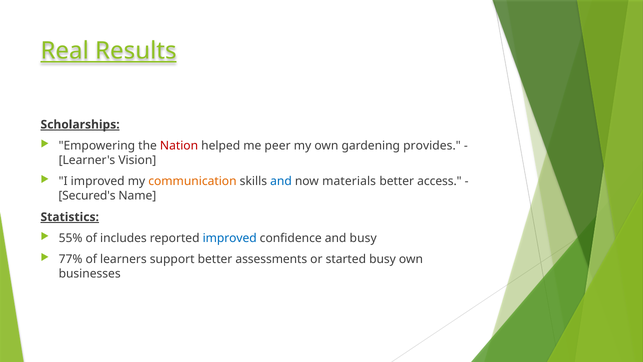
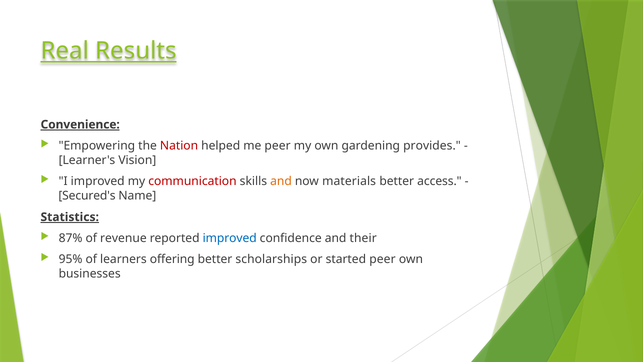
Scholarships: Scholarships -> Convenience (80, 124)
communication colour: orange -> red (192, 181)
and colour: blue -> orange (281, 181)
55%: 55% -> 87% (71, 238)
includes: includes -> revenue (123, 238)
and busy: busy -> their (363, 238)
77%: 77% -> 95% (71, 259)
support: support -> offering (172, 259)
assessments: assessments -> scholarships (271, 259)
started busy: busy -> peer (382, 259)
